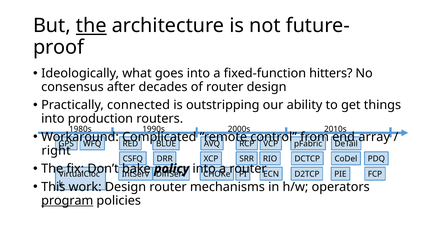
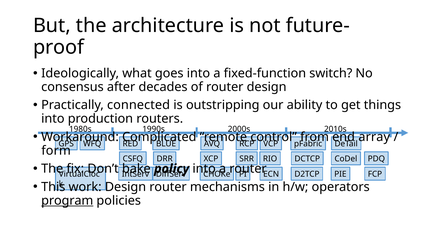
the underline: present -> none (91, 26)
hitters: hitters -> switch (331, 73)
right: right -> form (56, 151)
